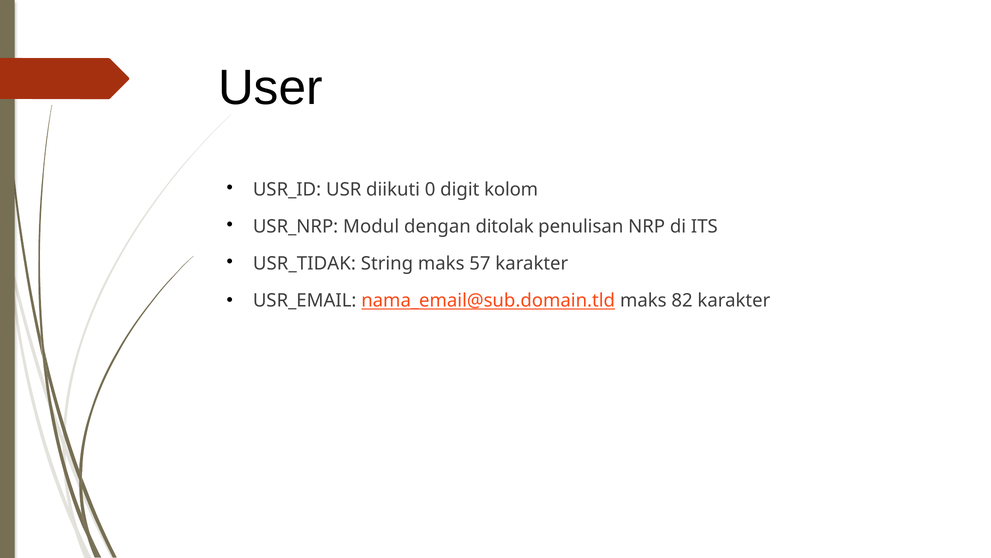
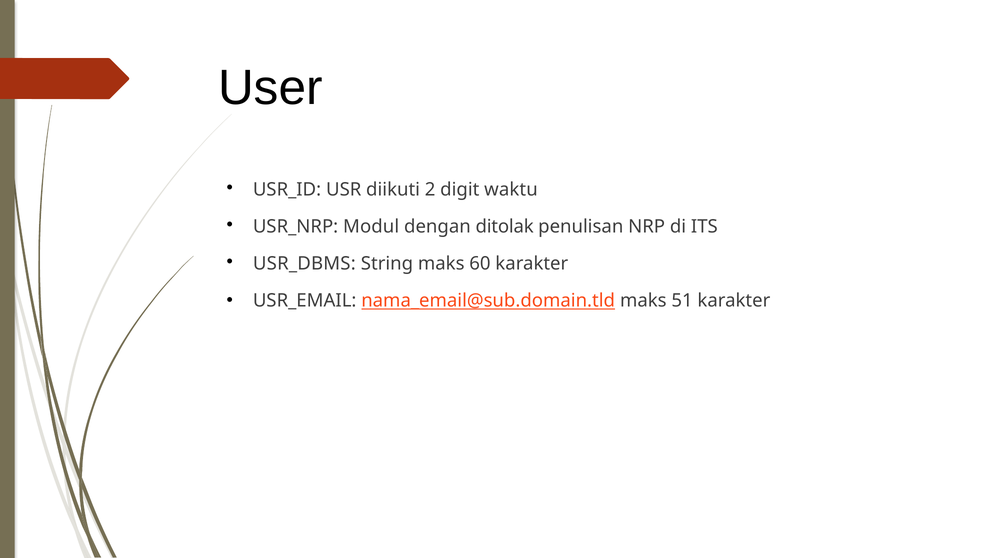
0: 0 -> 2 (430, 190)
kolom: kolom -> waktu (511, 190)
USR_TIDAK: USR_TIDAK -> USR_DBMS (304, 263)
57: 57 -> 60 (480, 263)
82: 82 -> 51 (682, 300)
